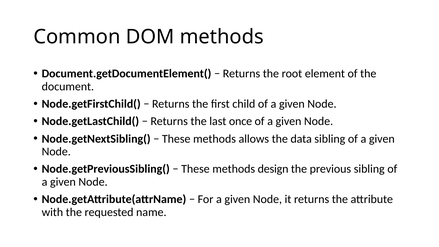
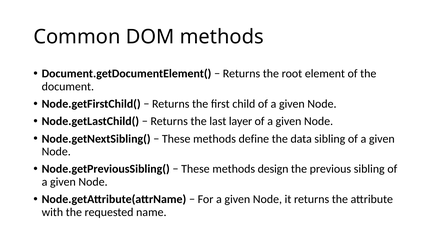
once: once -> layer (241, 121)
allows: allows -> define (254, 139)
